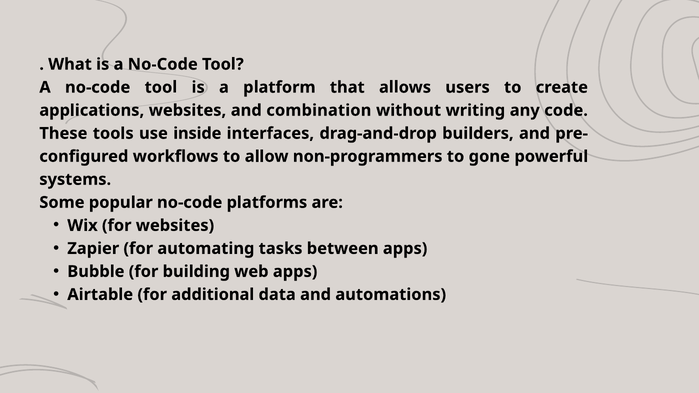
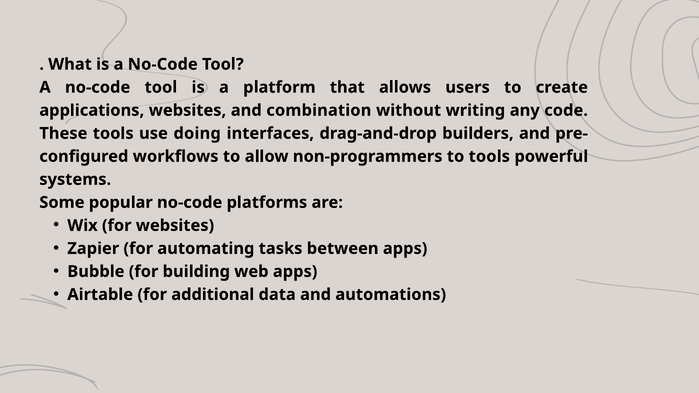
inside: inside -> doing (197, 133)
to gone: gone -> tools (489, 156)
